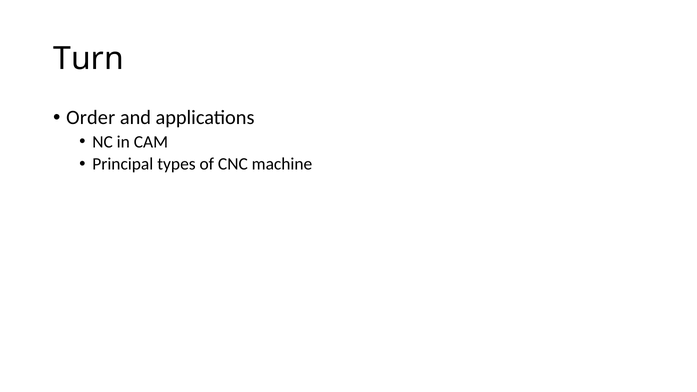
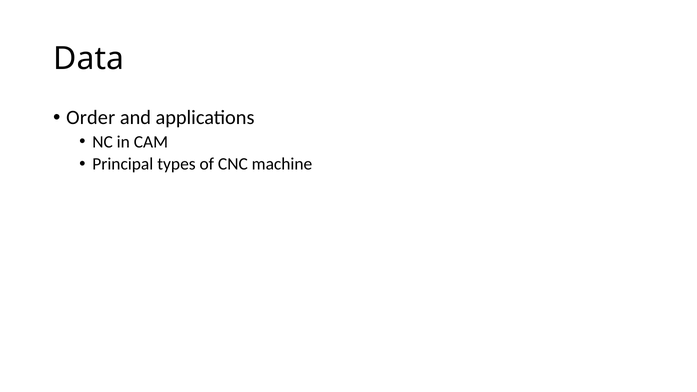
Turn: Turn -> Data (89, 59)
